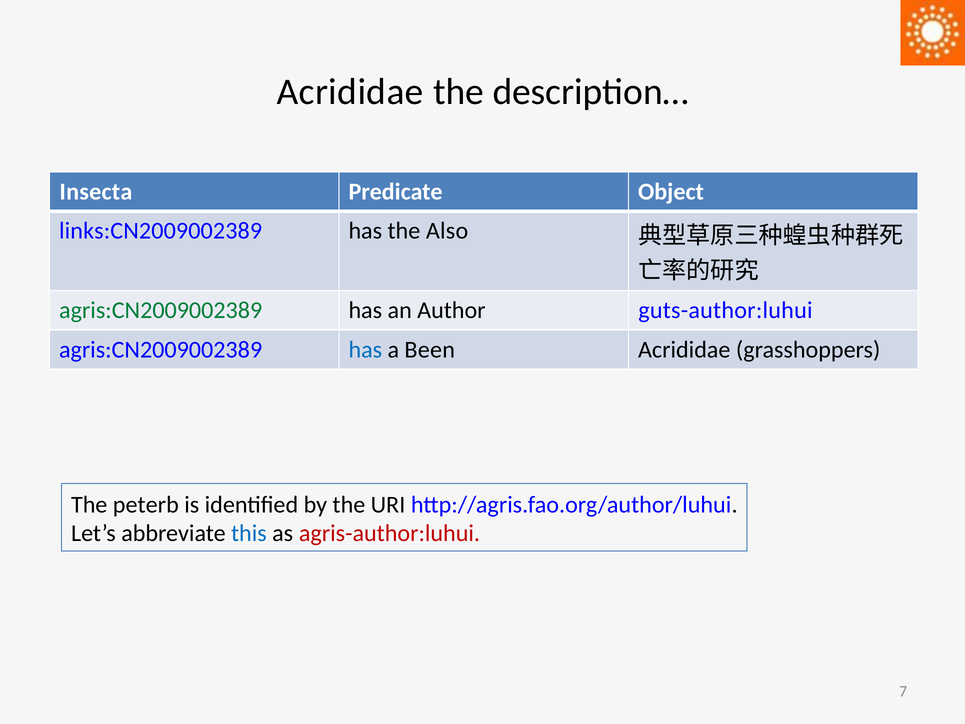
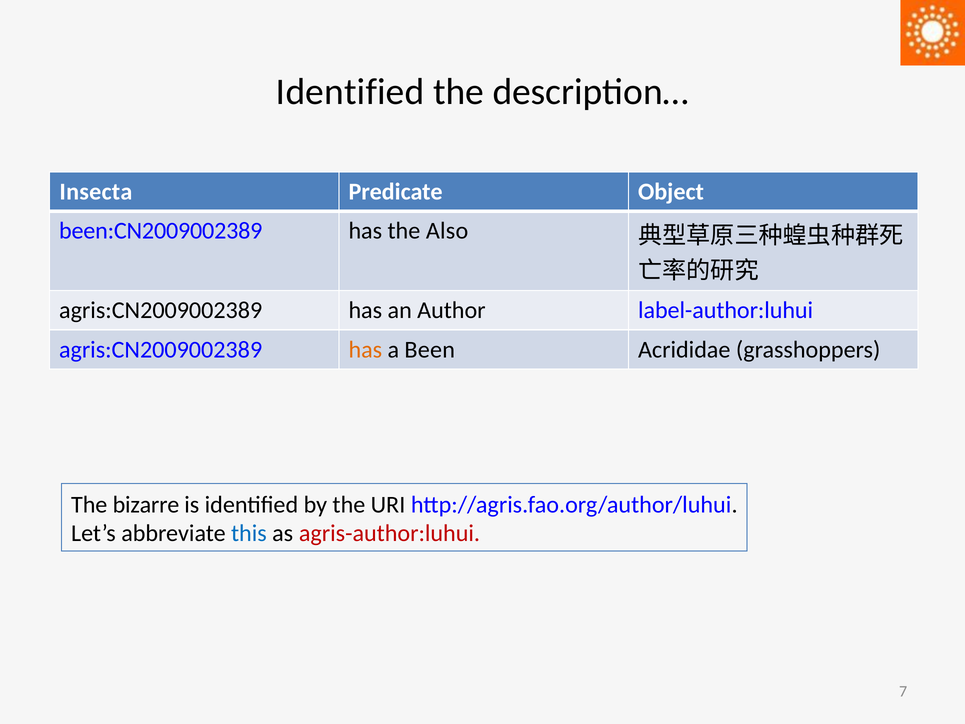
Acrididae: Acrididae -> Identified (350, 92)
links:CN2009002389: links:CN2009002389 -> been:CN2009002389 (161, 231)
agris:CN2009002389 colour: green -> black (161, 310)
guts-author:luhui: guts-author:luhui -> label-author:luhui (726, 310)
has colour: blue -> orange (365, 350)
peterb: peterb -> bizarre (146, 504)
